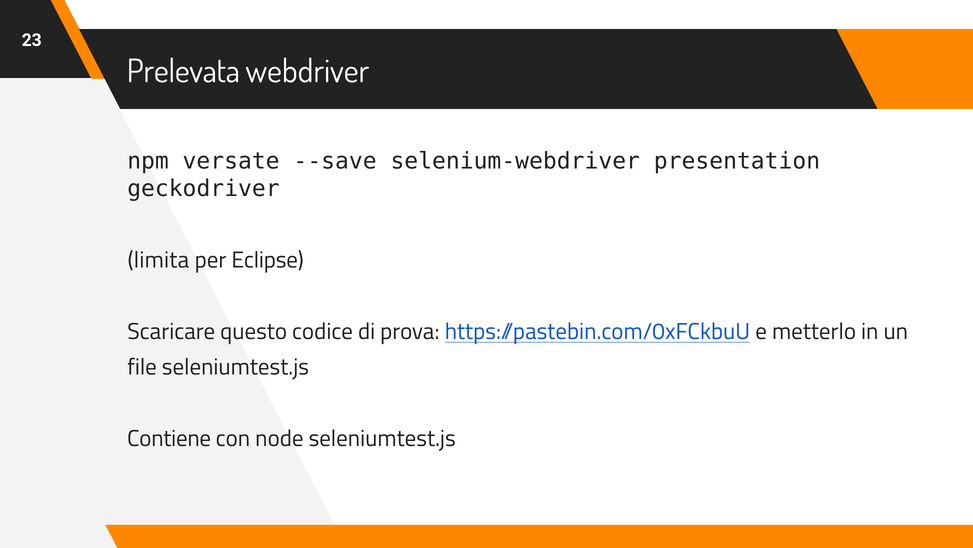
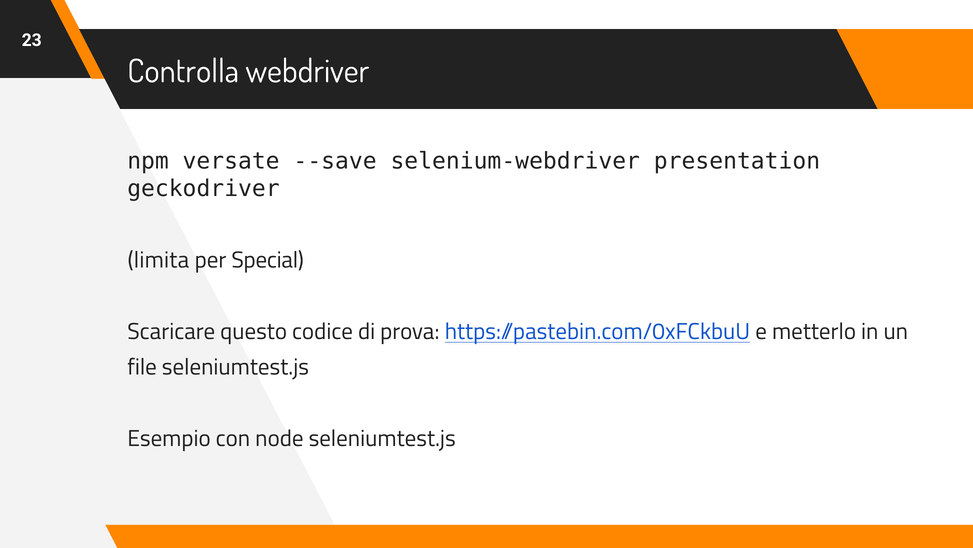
Prelevata: Prelevata -> Controlla (183, 71)
Eclipse: Eclipse -> Special (268, 260)
Contiene: Contiene -> Esempio (169, 438)
